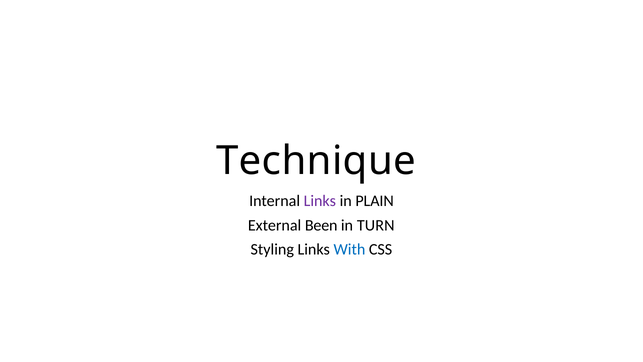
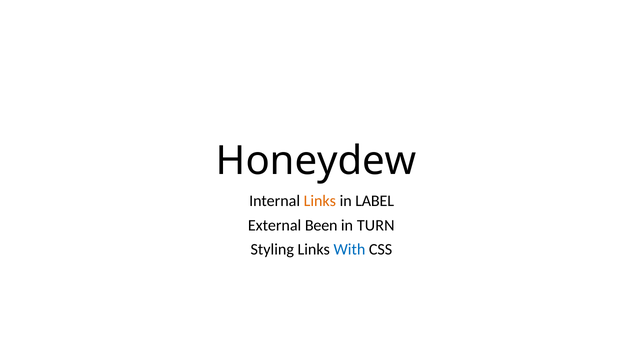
Technique: Technique -> Honeydew (316, 161)
Links colour: purple -> orange (320, 201)
PLAIN: PLAIN -> LABEL (375, 201)
